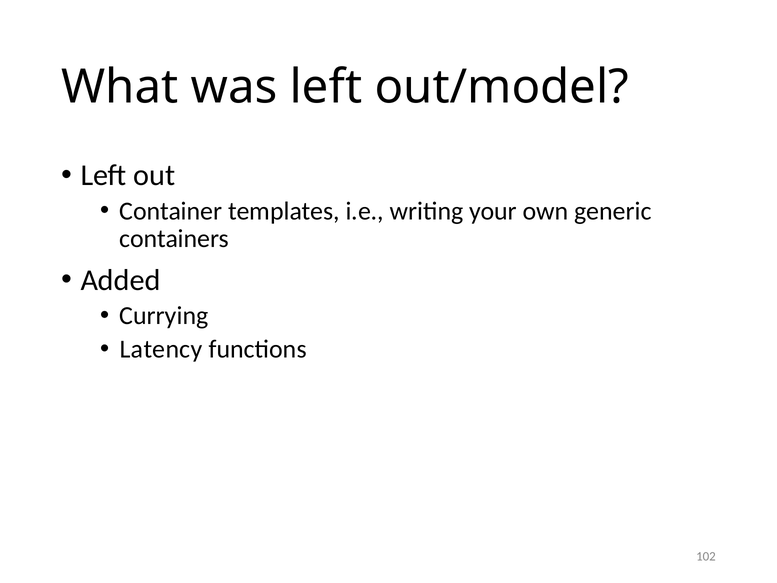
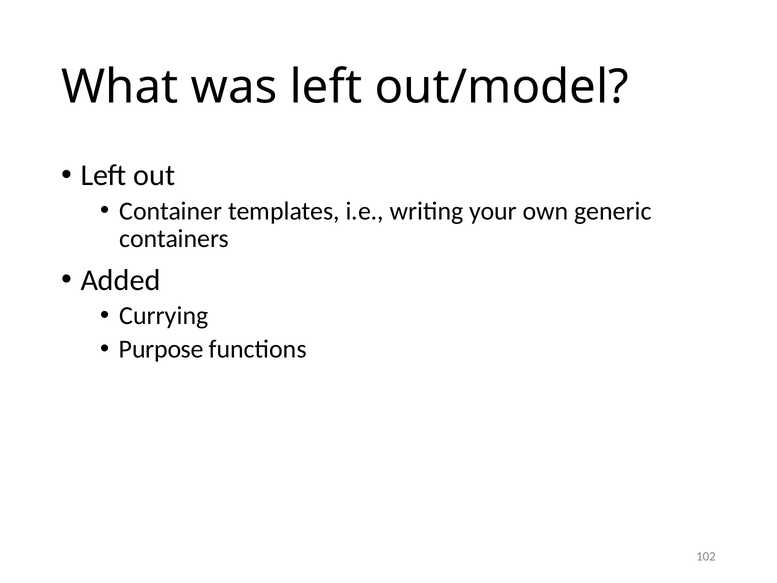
Latency: Latency -> Purpose (161, 349)
